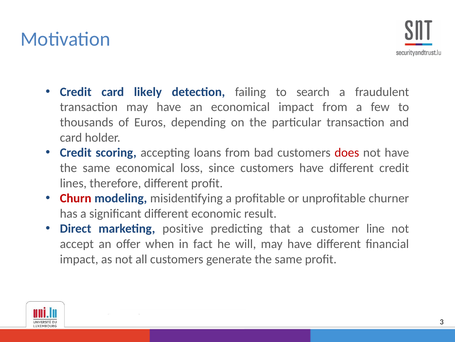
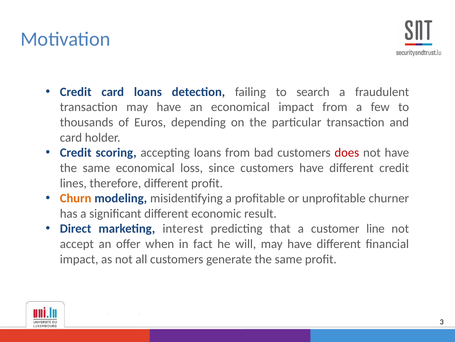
card likely: likely -> loans (148, 92)
Churn colour: red -> orange (76, 198)
positive: positive -> interest (183, 228)
